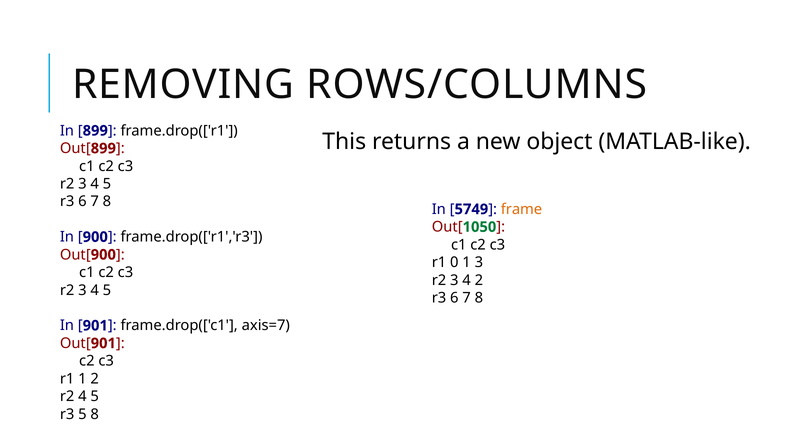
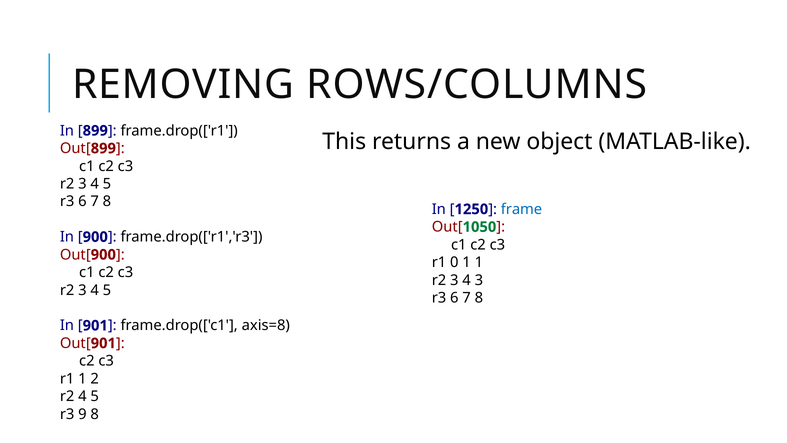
5749: 5749 -> 1250 (471, 209)
frame colour: orange -> blue (522, 209)
1 3: 3 -> 1 (479, 262)
4 2: 2 -> 3 (479, 280)
axis=7: axis=7 -> axis=8 (266, 325)
r3 5: 5 -> 9 (82, 414)
